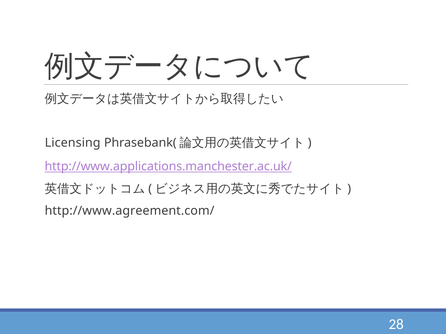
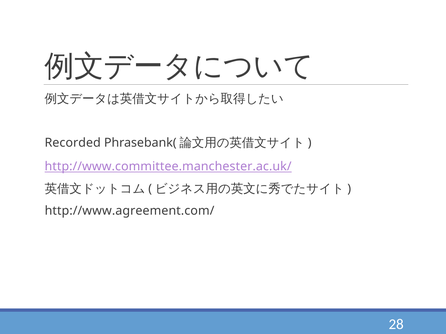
Licensing: Licensing -> Recorded (73, 143)
http://www.applications.manchester.ac.uk/: http://www.applications.manchester.ac.uk/ -> http://www.committee.manchester.ac.uk/ (168, 167)
